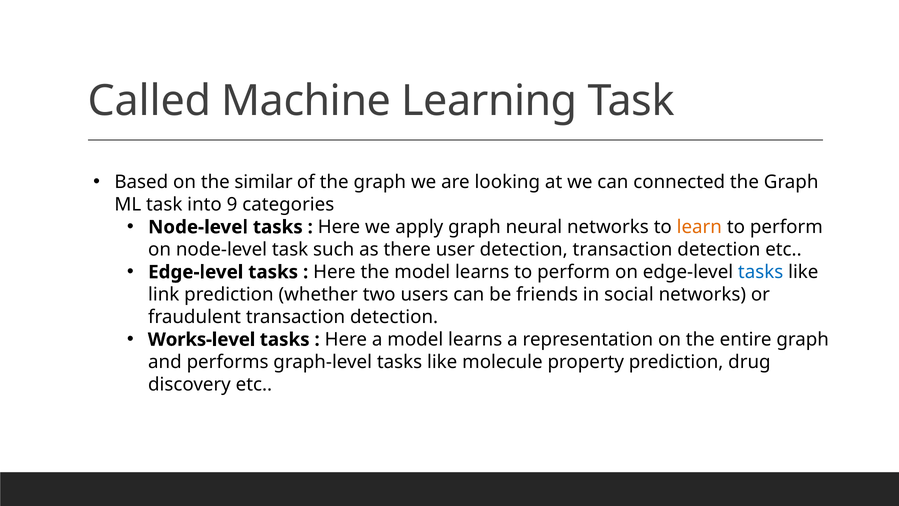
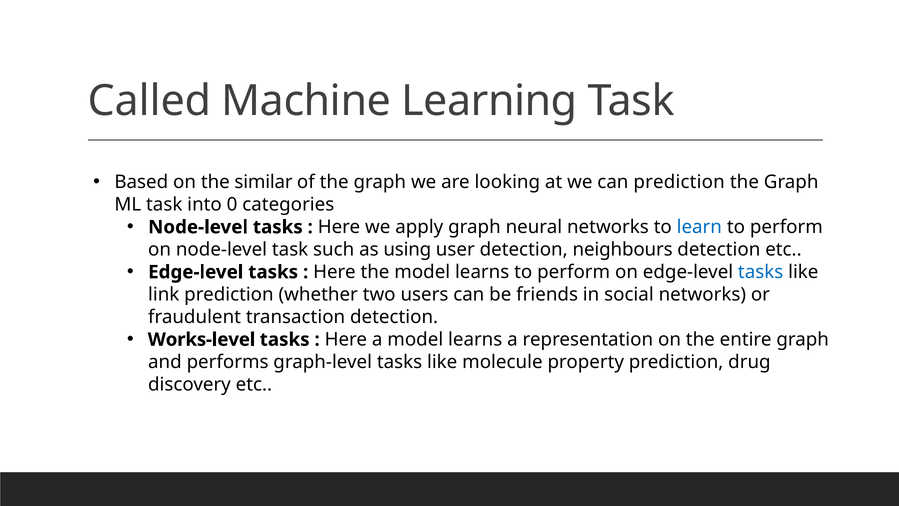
can connected: connected -> prediction (679, 182)
9: 9 -> 0 (232, 204)
learn colour: orange -> blue (699, 227)
there: there -> using (407, 249)
detection transaction: transaction -> neighbours (623, 249)
